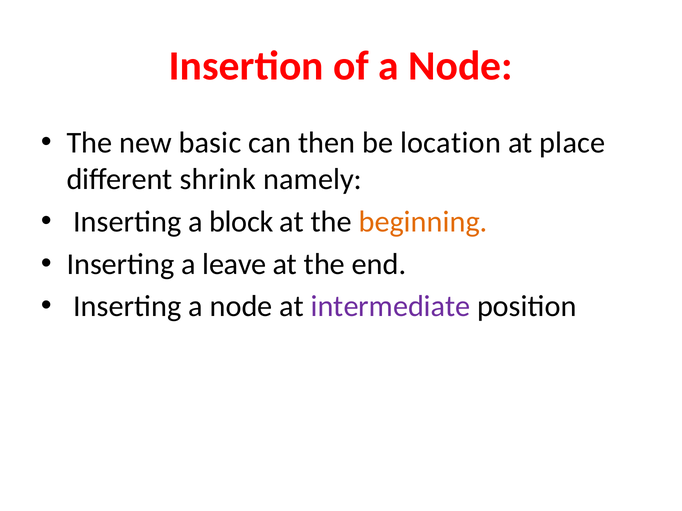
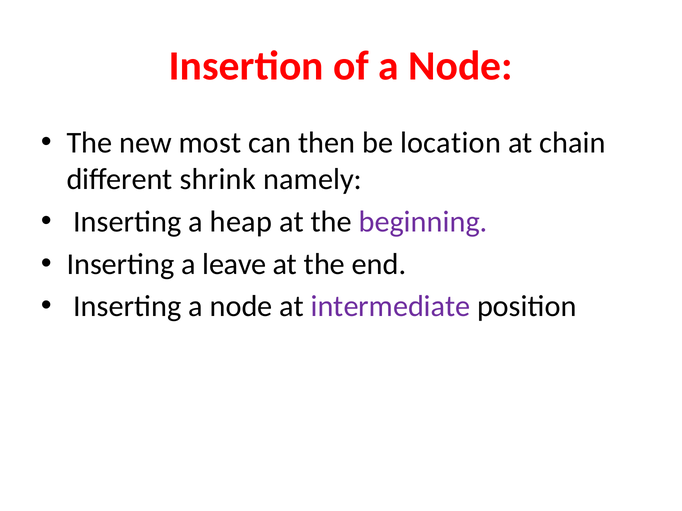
basic: basic -> most (210, 143)
place: place -> chain (572, 143)
block: block -> heap (241, 222)
beginning colour: orange -> purple (423, 222)
